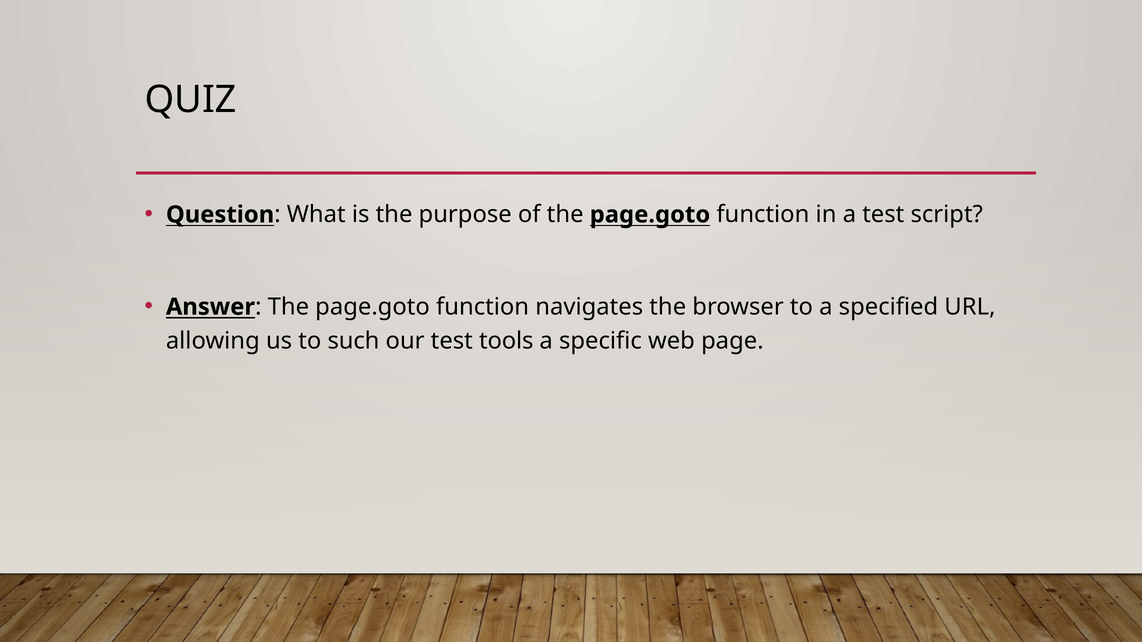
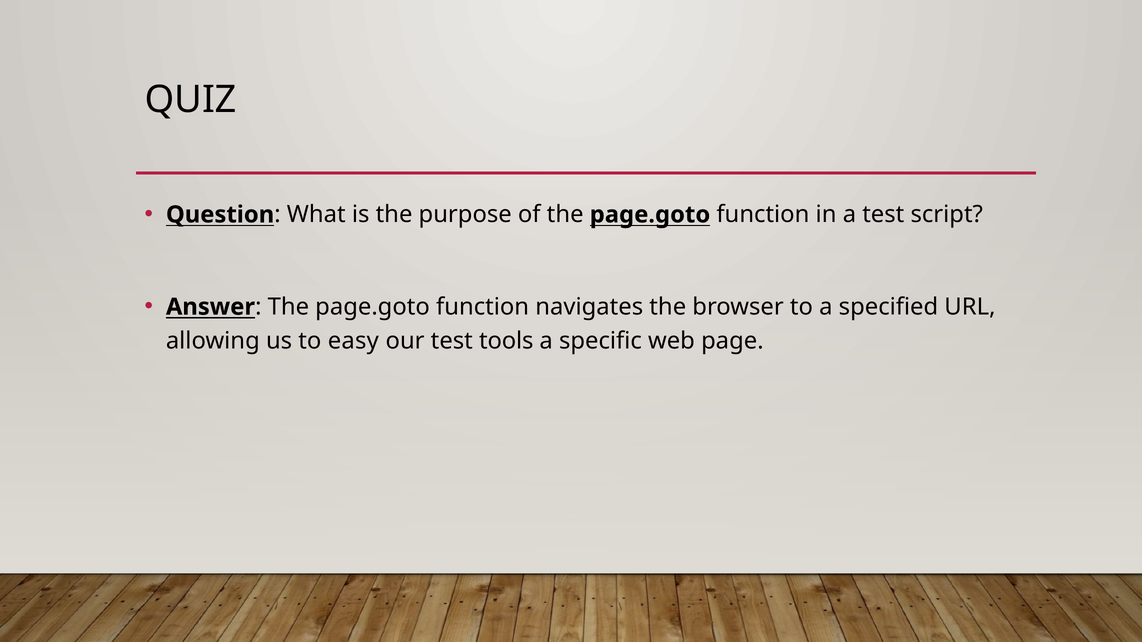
such: such -> easy (353, 341)
